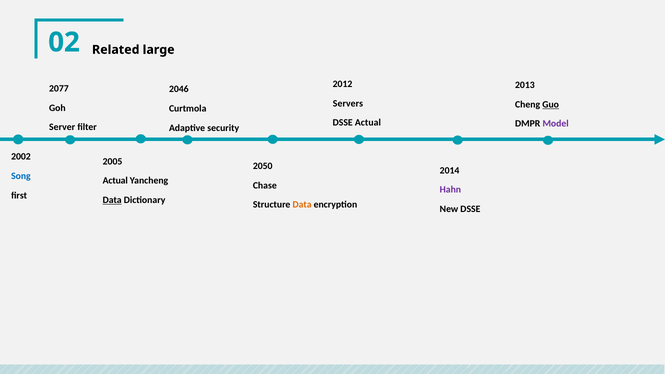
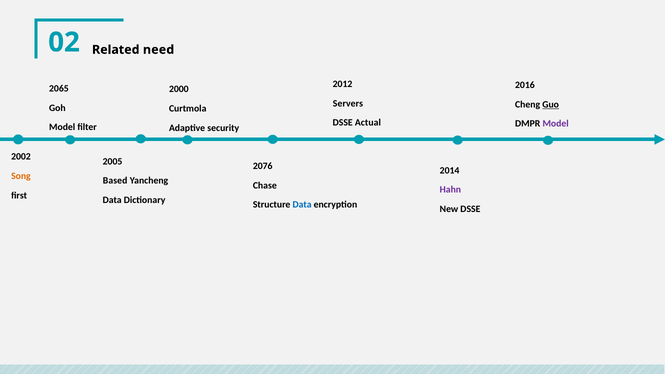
large: large -> need (159, 50)
2013: 2013 -> 2016 (525, 85)
2077: 2077 -> 2065 (59, 89)
2046: 2046 -> 2000 (179, 89)
Server: Server -> Model (62, 127)
2050: 2050 -> 2076 (263, 166)
Song colour: blue -> orange (21, 176)
Actual: Actual -> Based (115, 181)
Data underline: present -> none (112, 200)
Data colour: orange -> blue (302, 205)
